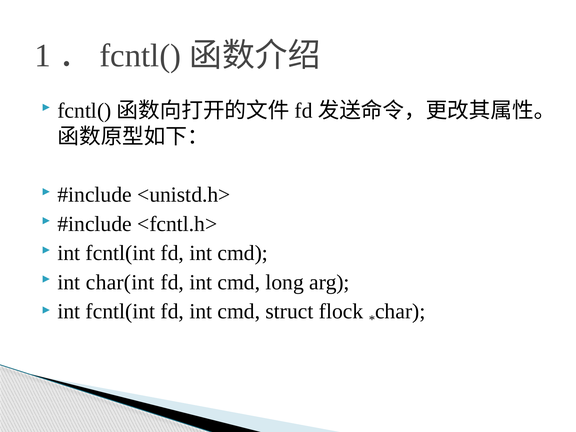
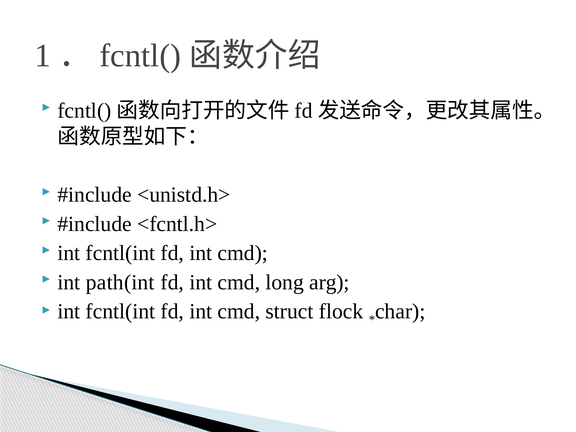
char(int: char(int -> path(int (120, 282)
